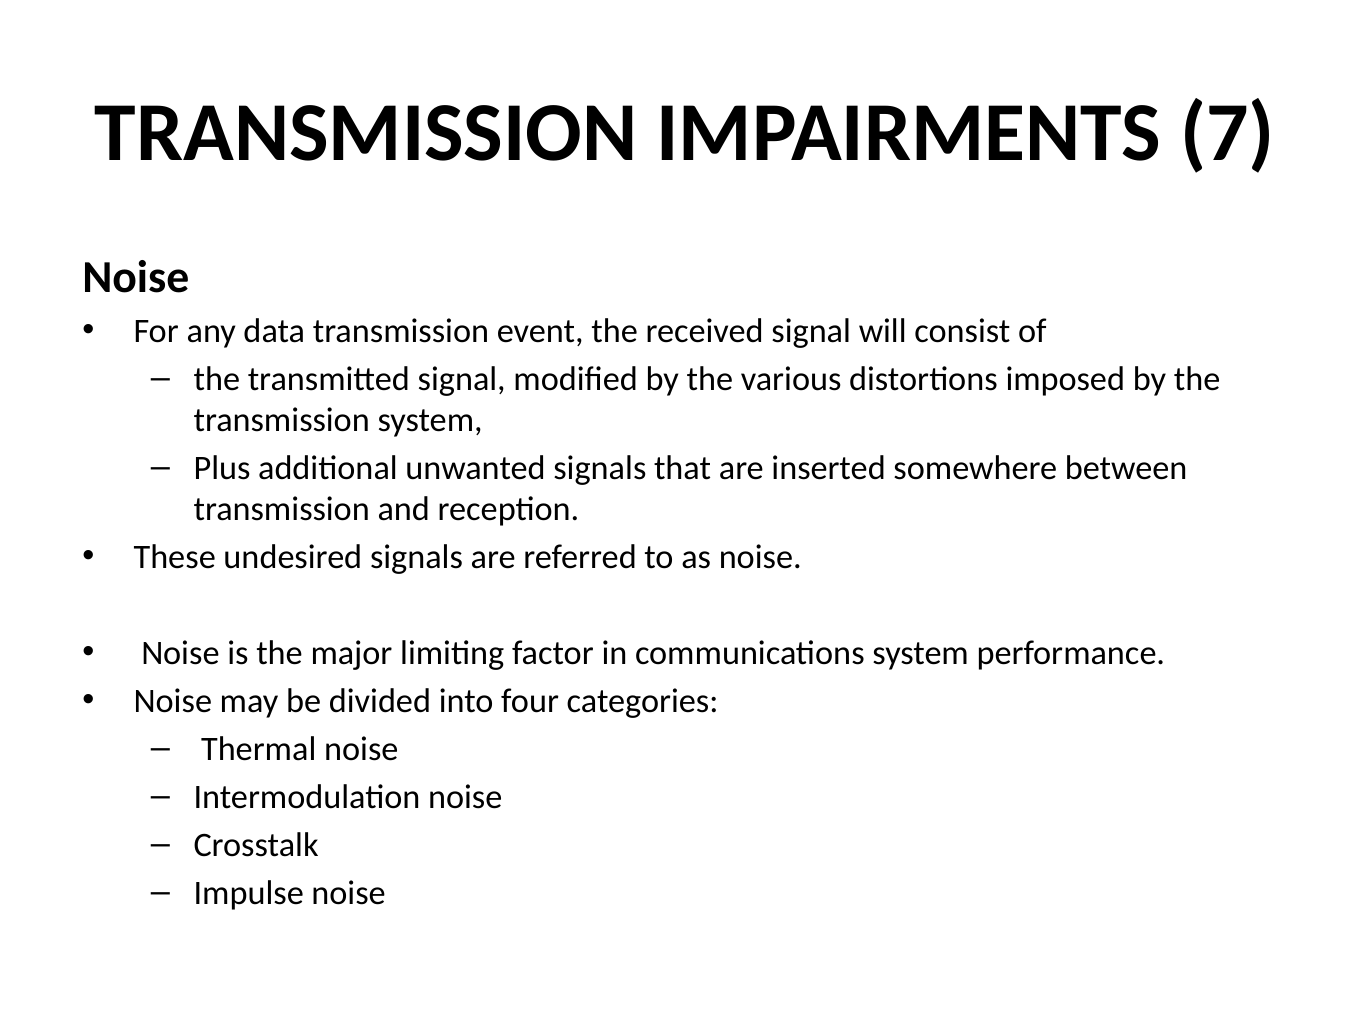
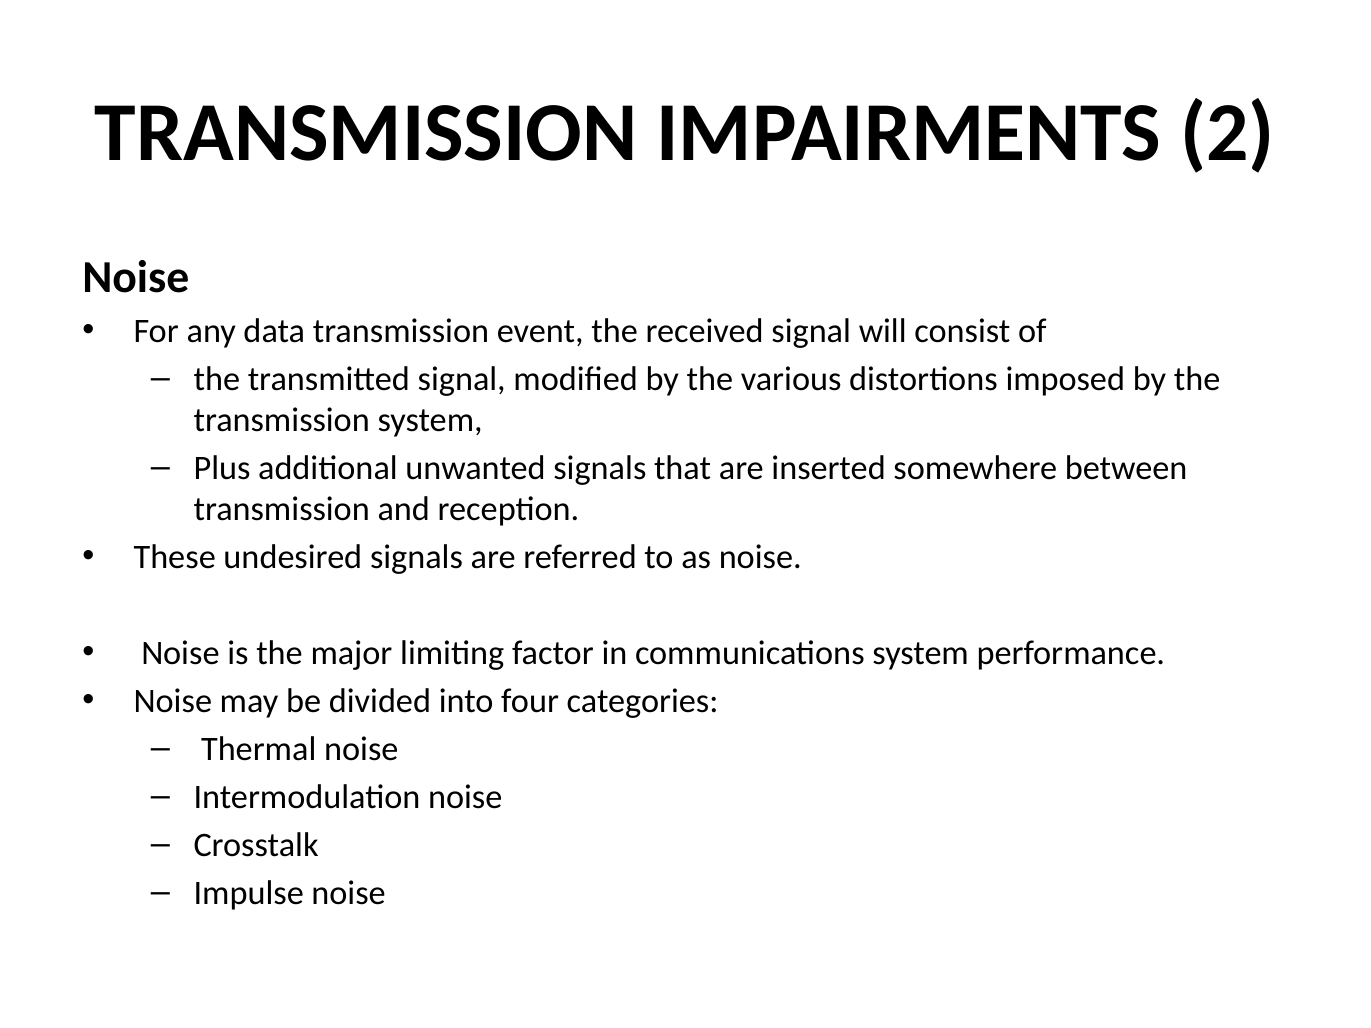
7: 7 -> 2 (1227, 133)
